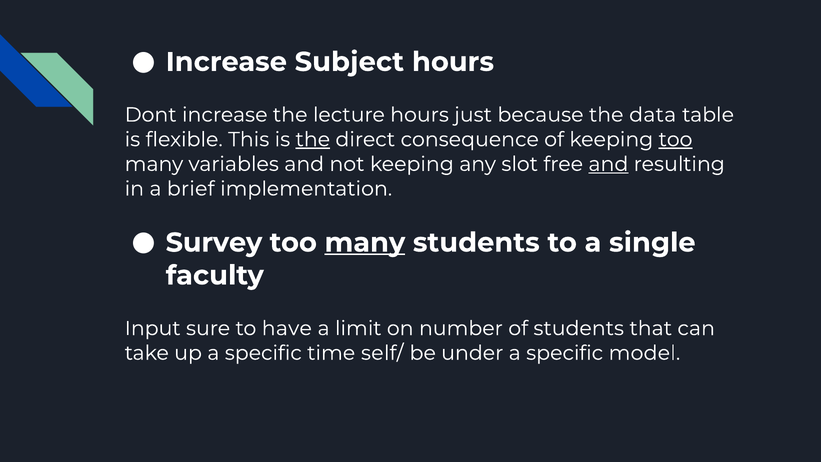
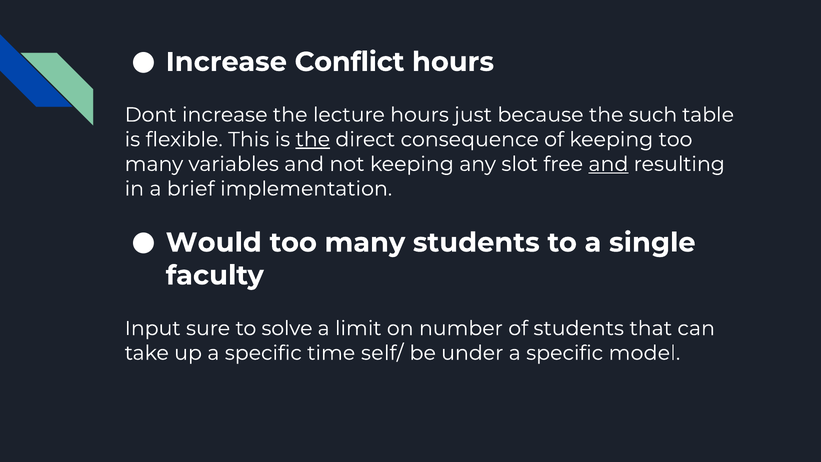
Subject: Subject -> Conflict (350, 62)
data: data -> such (653, 115)
too underline: present -> none (676, 139)
Survey: Survey -> Would (214, 243)
many underline: present -> none (365, 243)
have: have -> solve (287, 328)
